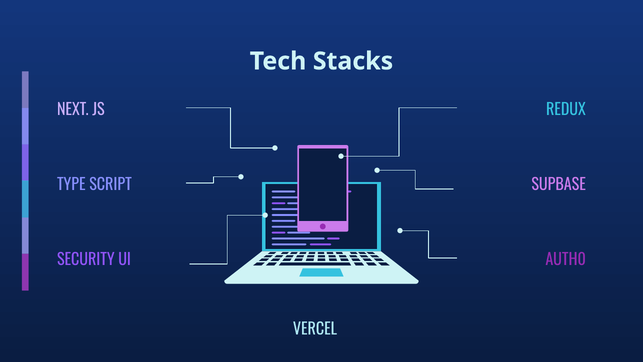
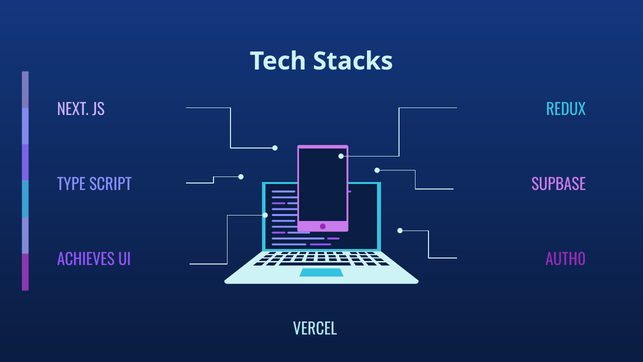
SECURITY: SECURITY -> ACHIEVES (86, 260)
